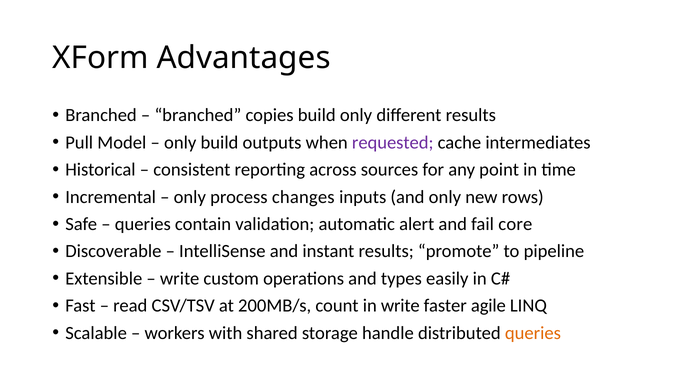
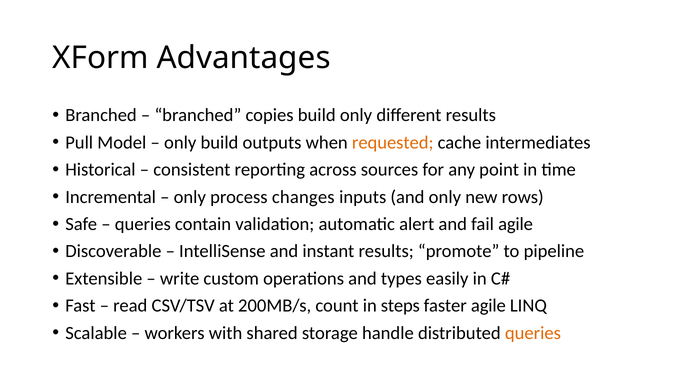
requested colour: purple -> orange (393, 143)
fail core: core -> agile (516, 224)
in write: write -> steps (400, 306)
